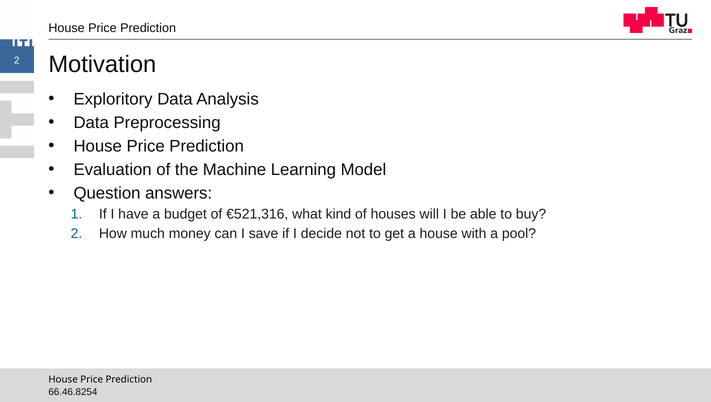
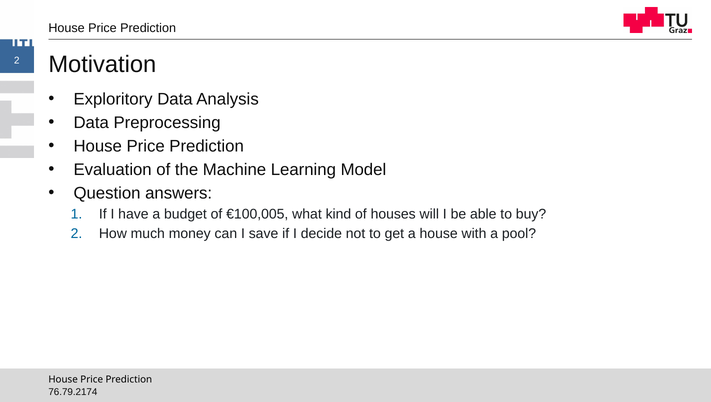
€521,316: €521,316 -> €100,005 (257, 214)
66.46.8254: 66.46.8254 -> 76.79.2174 (73, 392)
